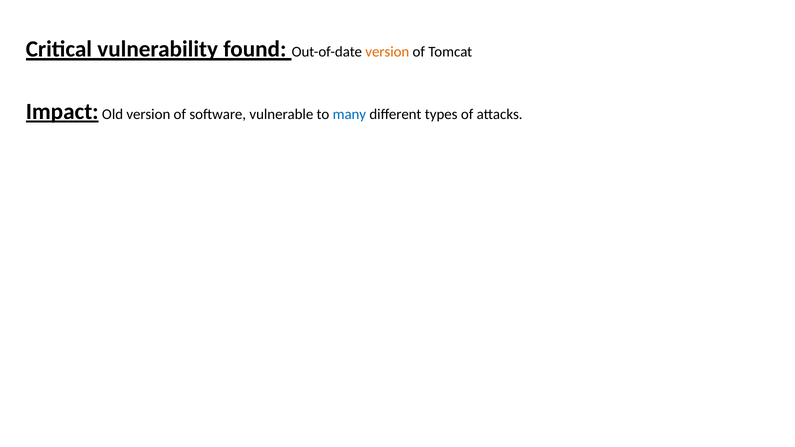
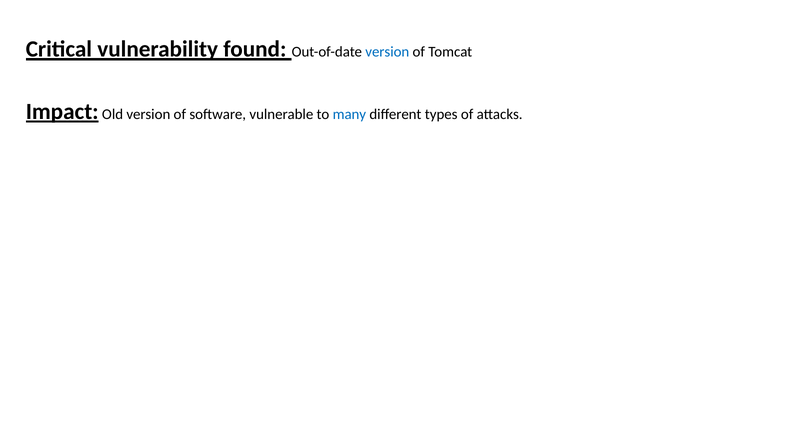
version colour: orange -> blue (387, 52)
